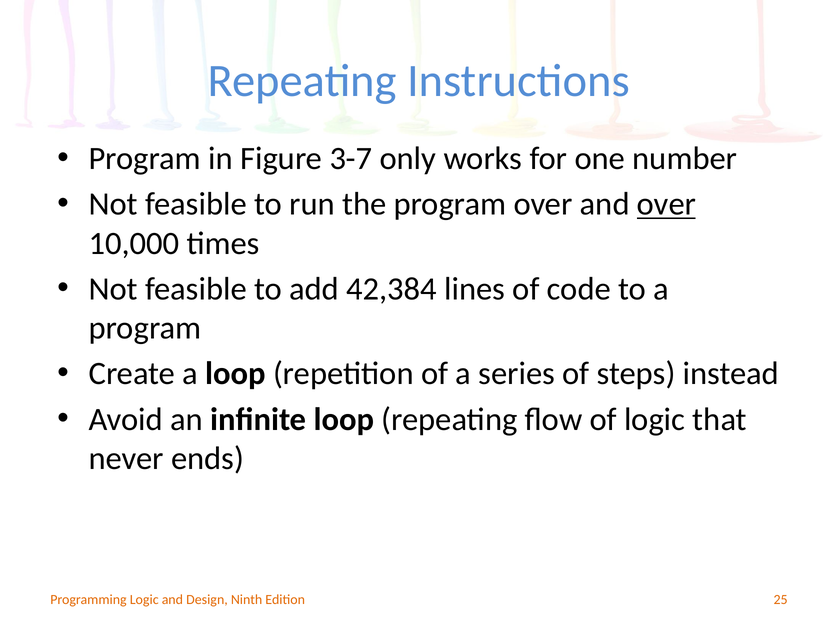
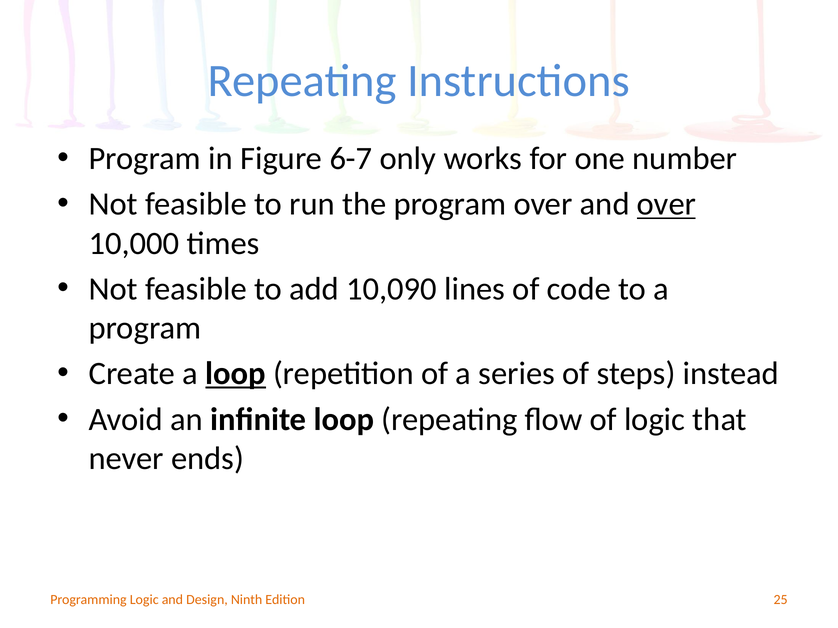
3-7: 3-7 -> 6-7 (351, 159)
42,384: 42,384 -> 10,090 (392, 289)
loop underline: none -> present (236, 374)
